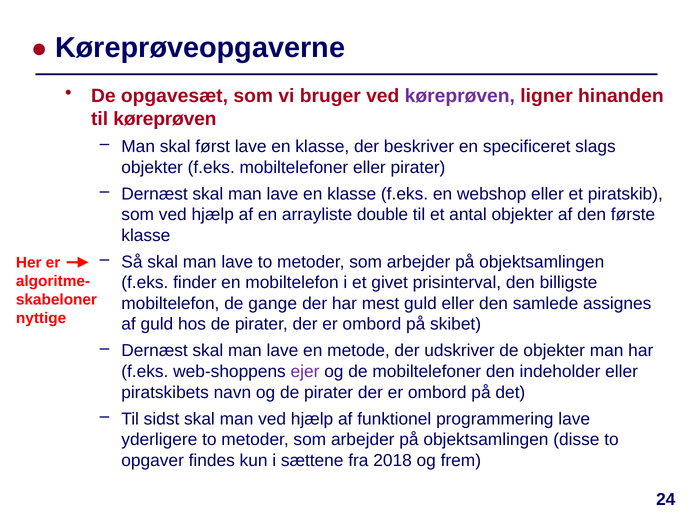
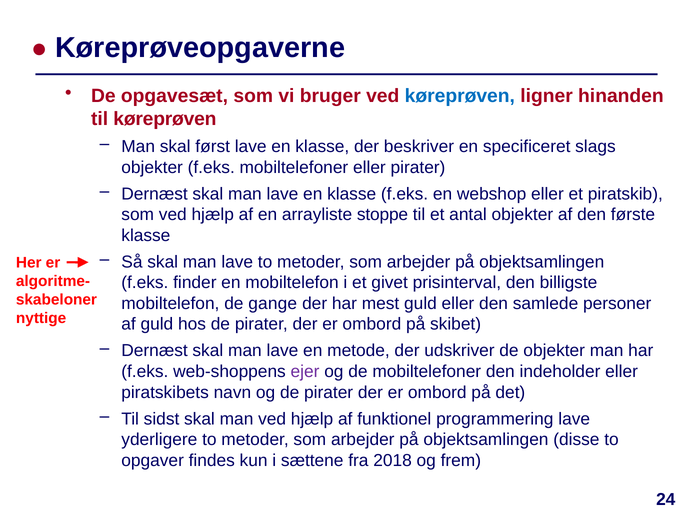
køreprøven colour: purple -> blue (460, 96)
double: double -> stoppe (383, 215)
assignes: assignes -> personer (617, 304)
